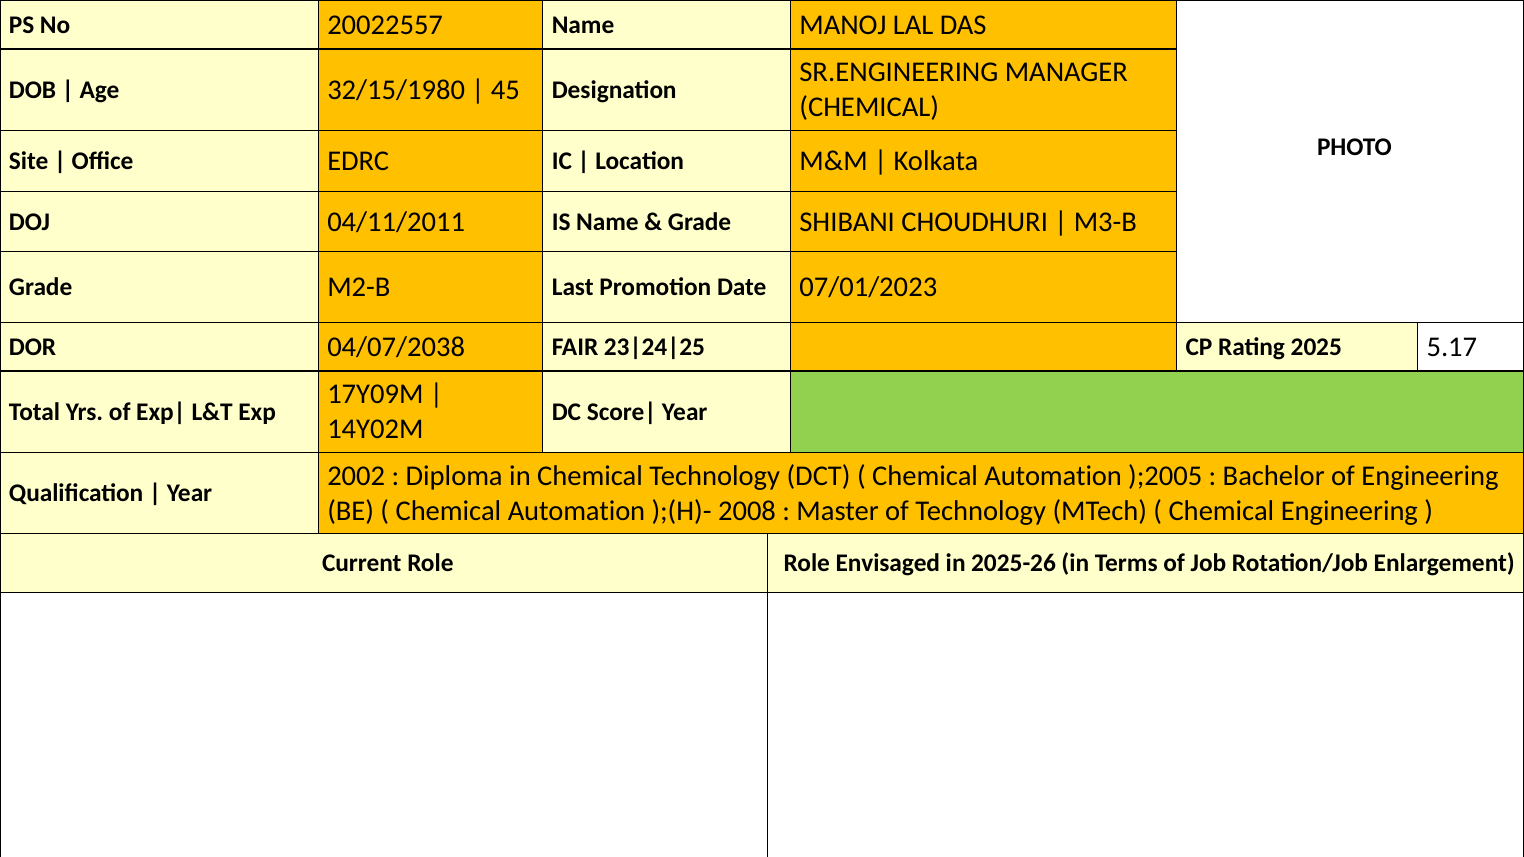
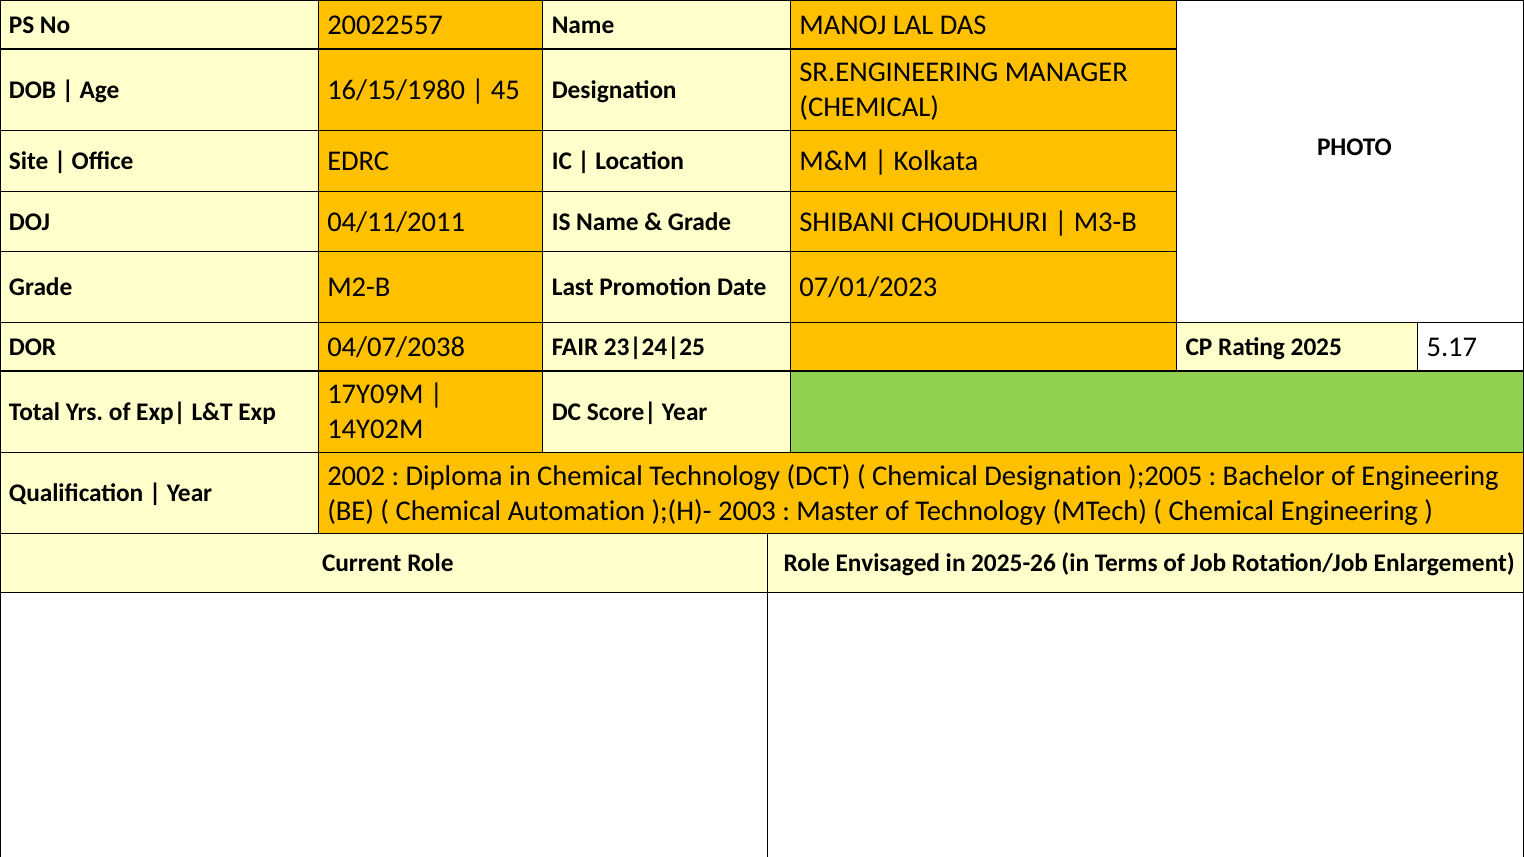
32/15/1980: 32/15/1980 -> 16/15/1980 (396, 90)
Automation: Automation -> Designation (1053, 476)
2008: 2008 -> 2003 (747, 511)
